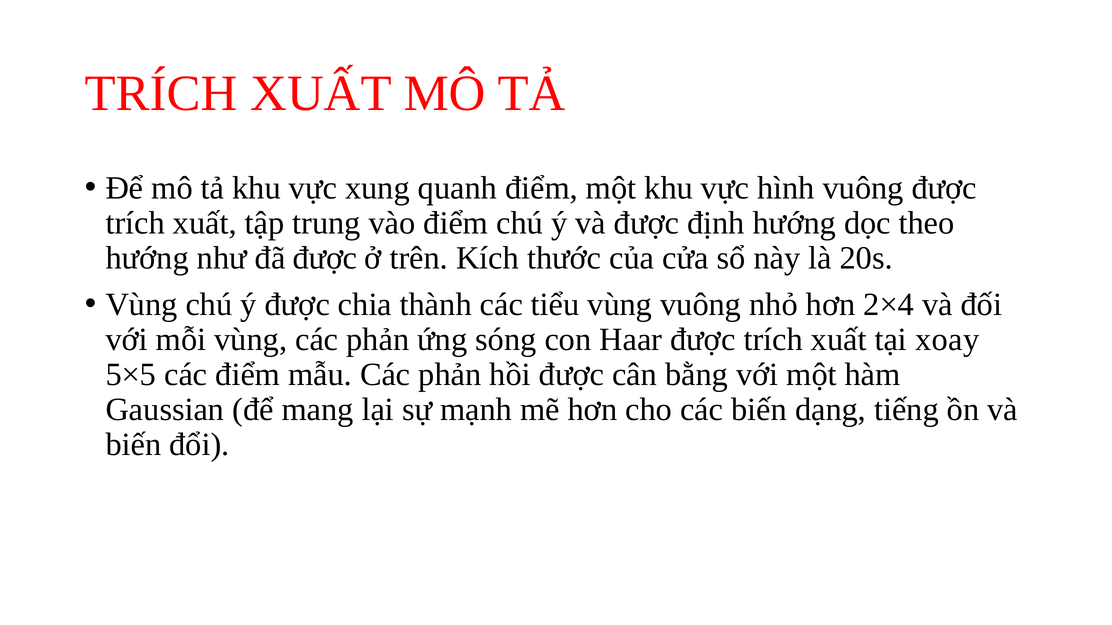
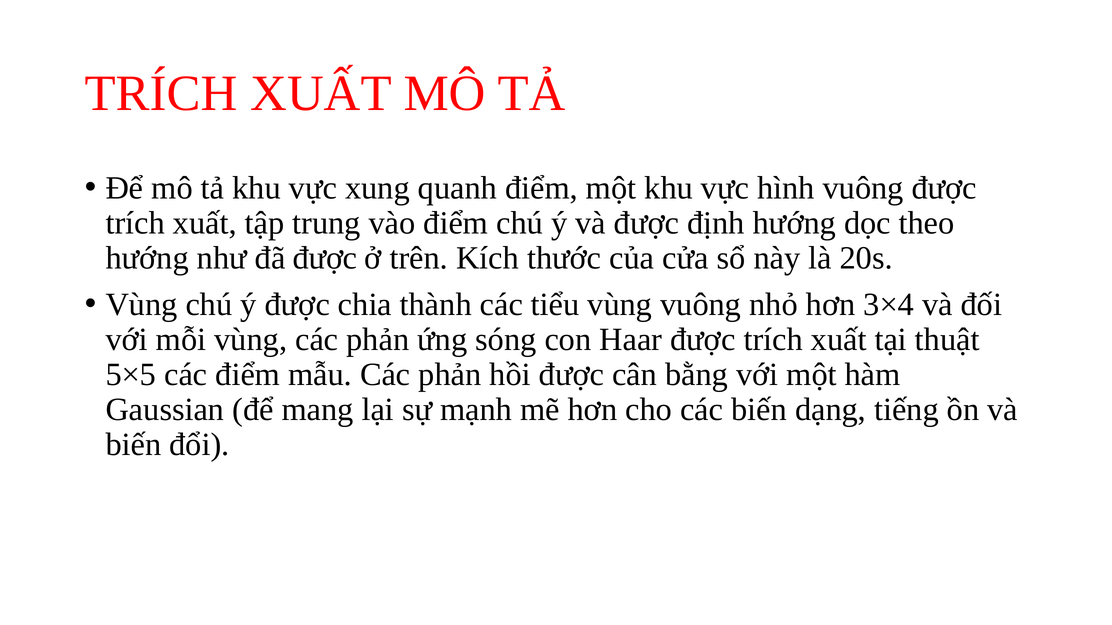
2×4: 2×4 -> 3×4 (889, 305)
xoay: xoay -> thuật (947, 340)
